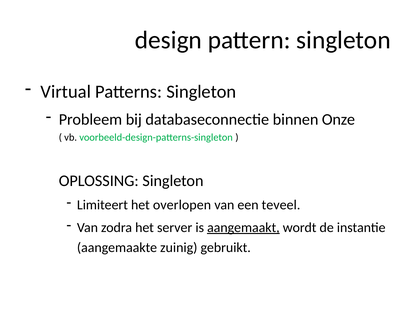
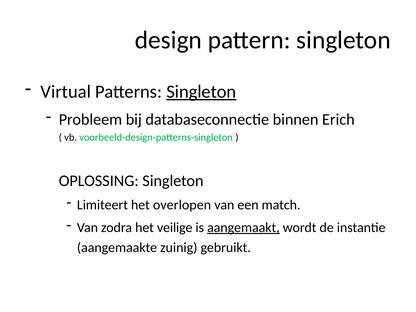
Singleton underline: none -> present (201, 92)
Onze: Onze -> Erich (338, 119)
teveel: teveel -> match (281, 205)
server: server -> veilige (175, 228)
